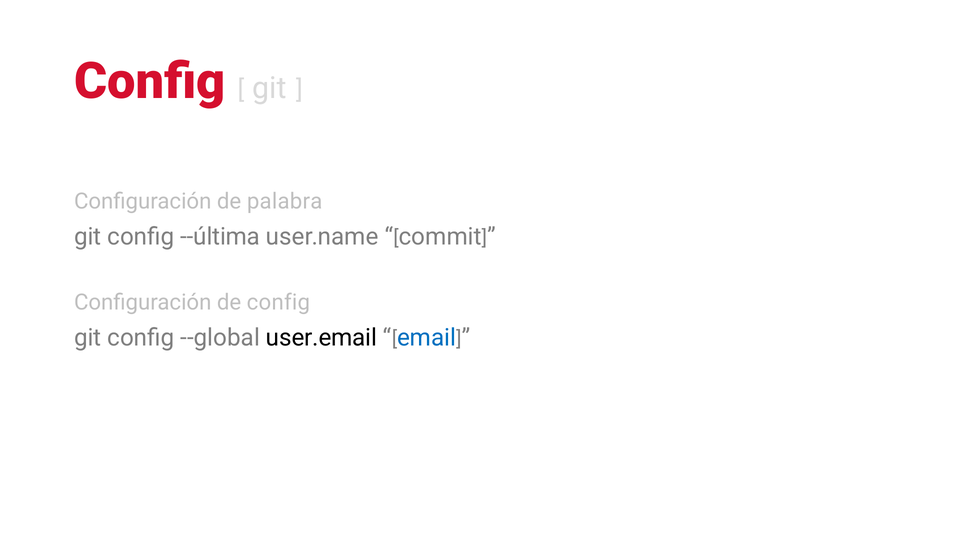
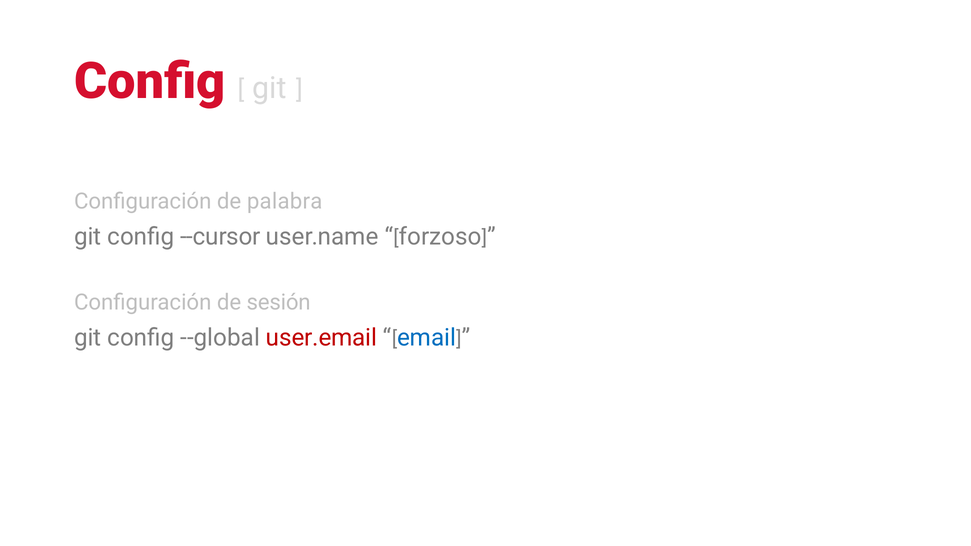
--última: --última -> --cursor (220, 237)
commit: commit -> forzoso (440, 237)
de config: config -> sesión (279, 302)
user.email colour: black -> red (322, 338)
